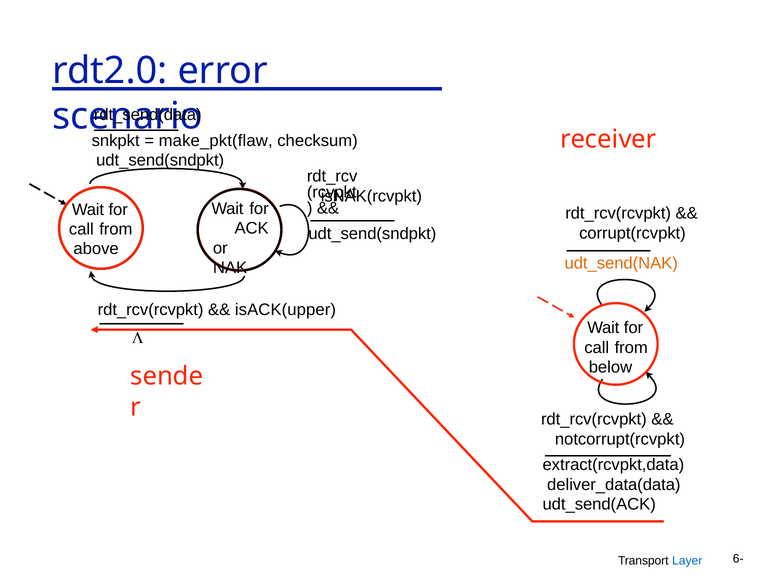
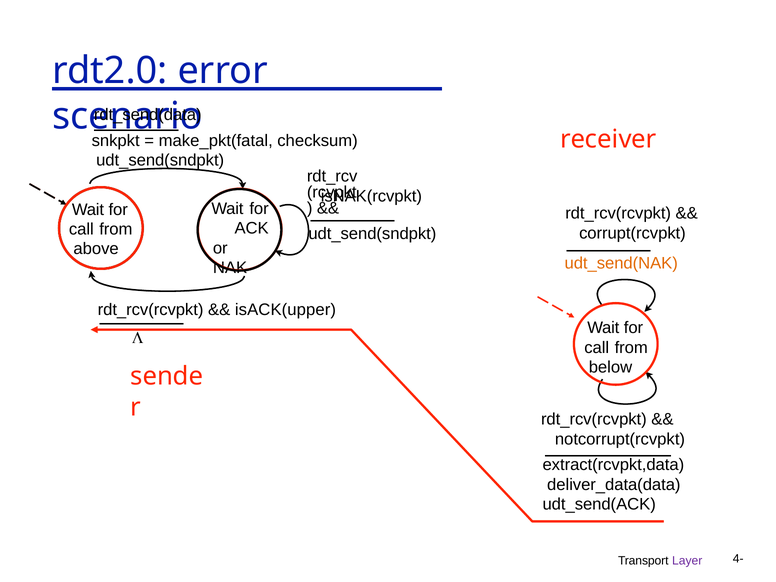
make_pkt(flaw: make_pkt(flaw -> make_pkt(fatal (216, 141)
6-: 6- -> 4- (738, 559)
Layer colour: blue -> purple (687, 561)
